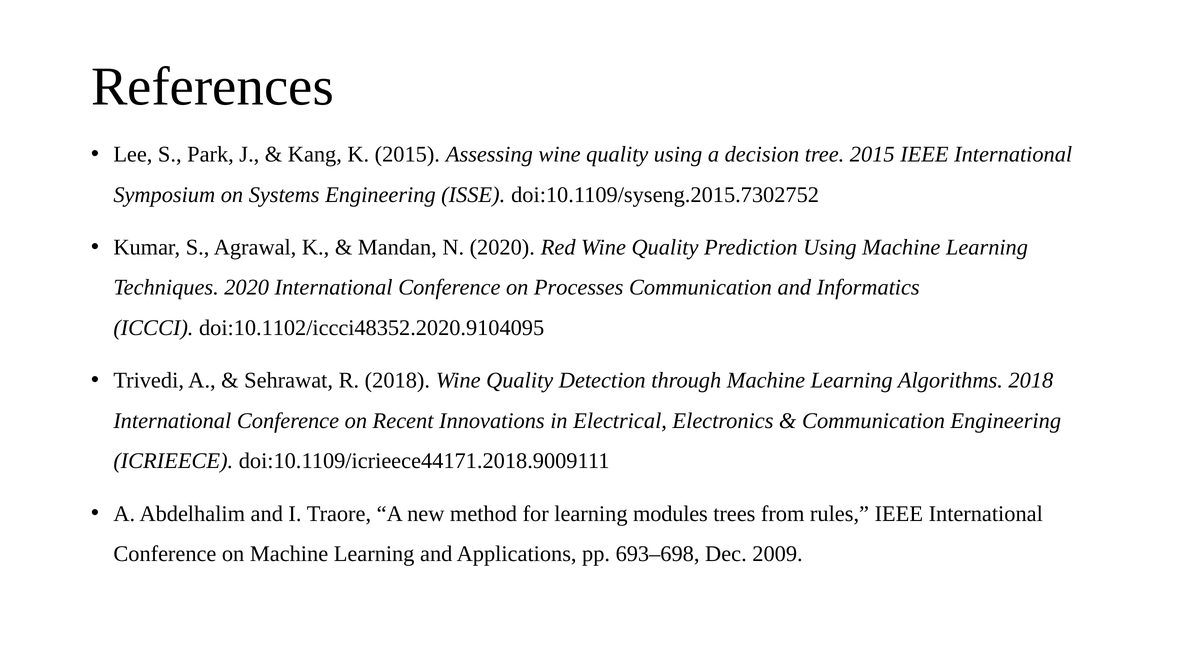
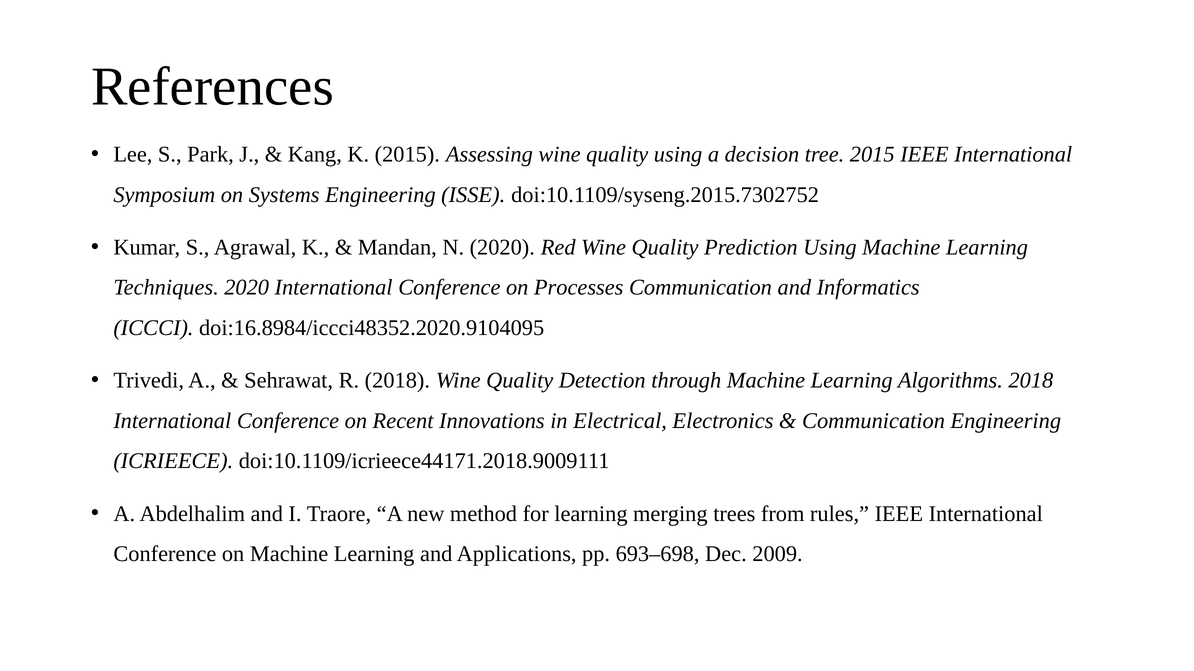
doi:10.1102/iccci48352.2020.9104095: doi:10.1102/iccci48352.2020.9104095 -> doi:16.8984/iccci48352.2020.9104095 (372, 328)
modules: modules -> merging (670, 514)
